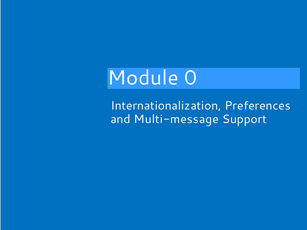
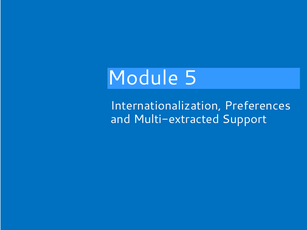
0: 0 -> 5 (191, 78)
Multi-message: Multi-message -> Multi-extracted (176, 119)
